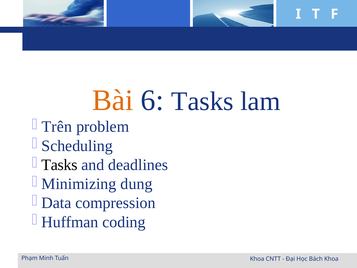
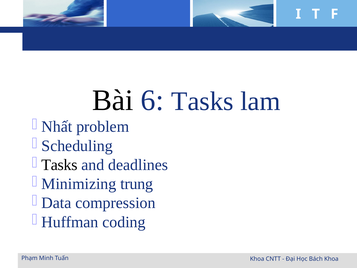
Bài colour: orange -> black (113, 100)
Trên: Trên -> Nhất (57, 127)
dung: dung -> trung (137, 184)
